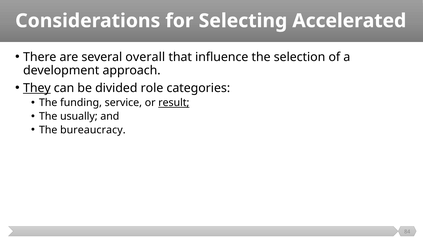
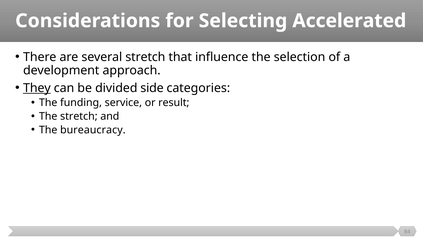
several overall: overall -> stretch (145, 57)
role: role -> side (152, 88)
result underline: present -> none (174, 103)
The usually: usually -> stretch (79, 116)
